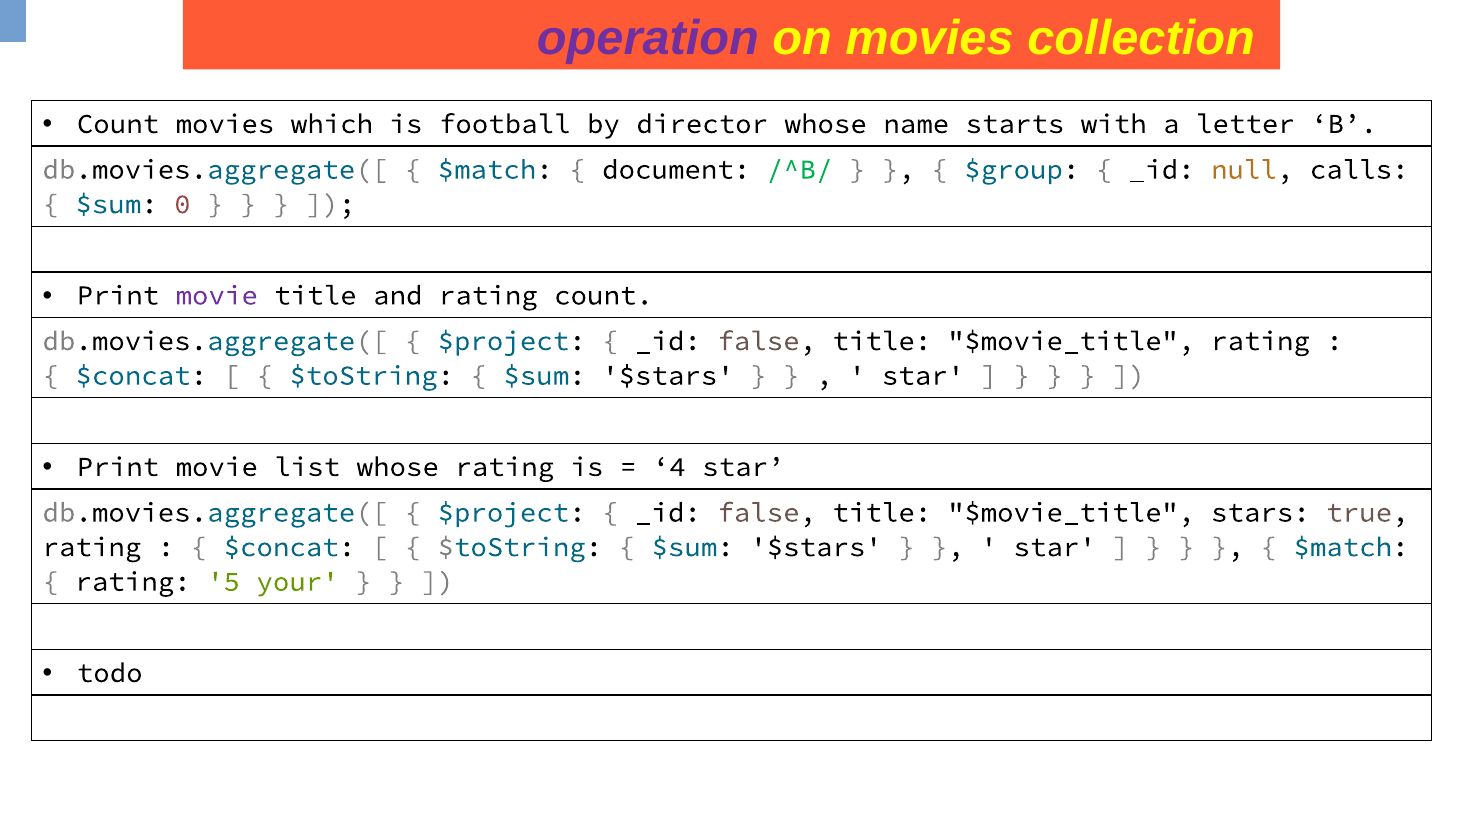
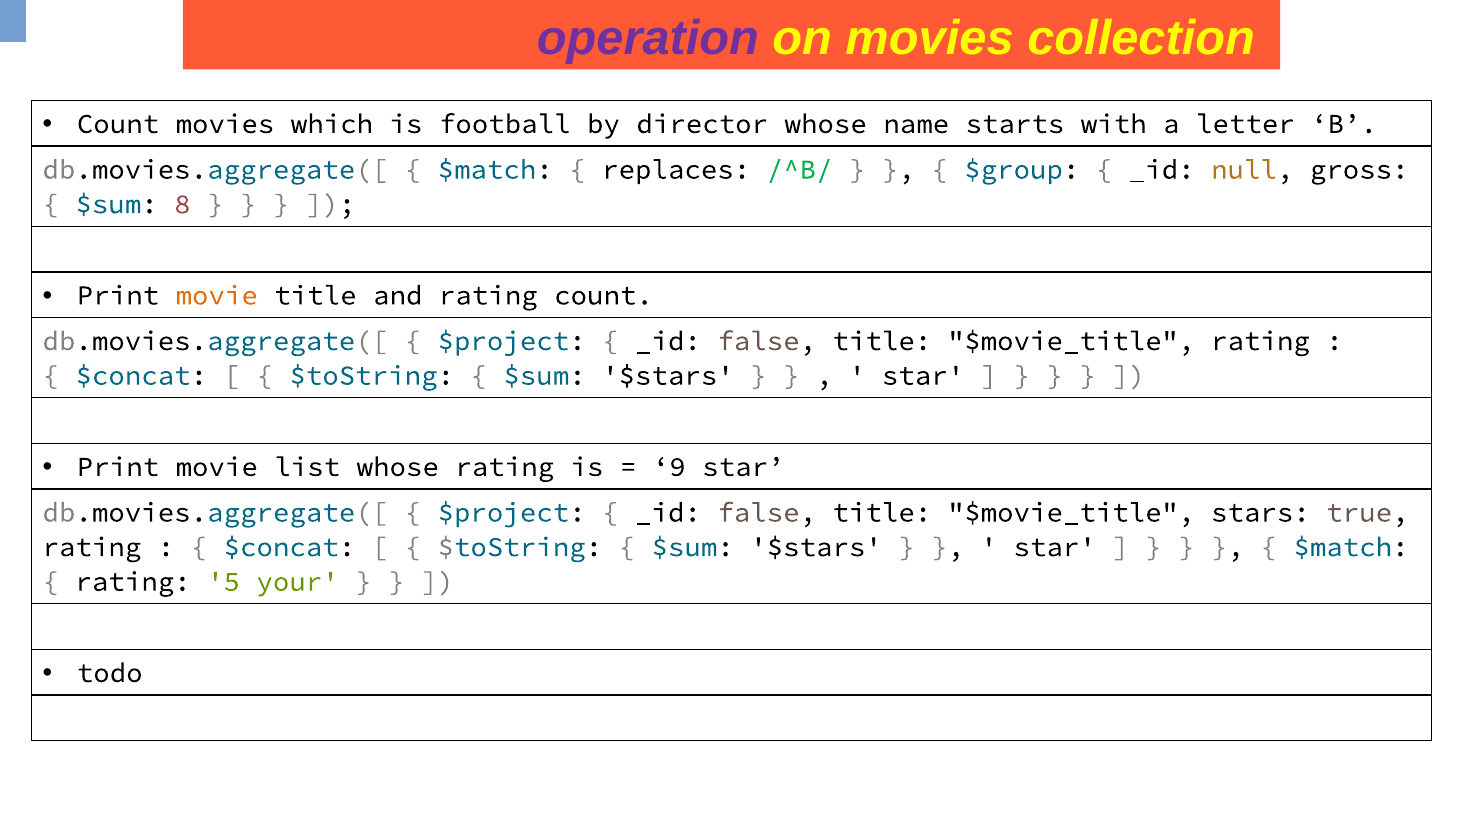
document: document -> replaces (676, 170)
calls: calls -> gross (1359, 170)
0: 0 -> 8 (182, 204)
movie colour: purple -> orange (217, 295)
4: 4 -> 9 (669, 467)
